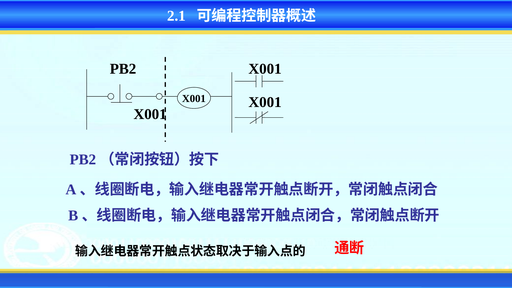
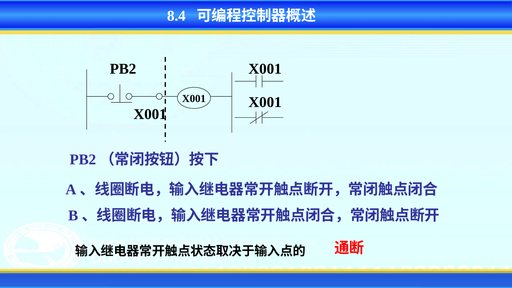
2.1: 2.1 -> 8.4 (176, 16)
